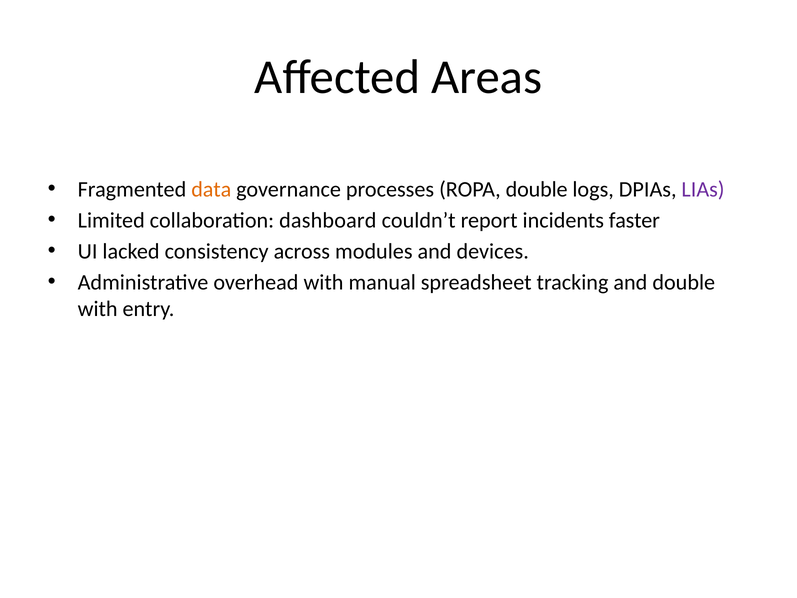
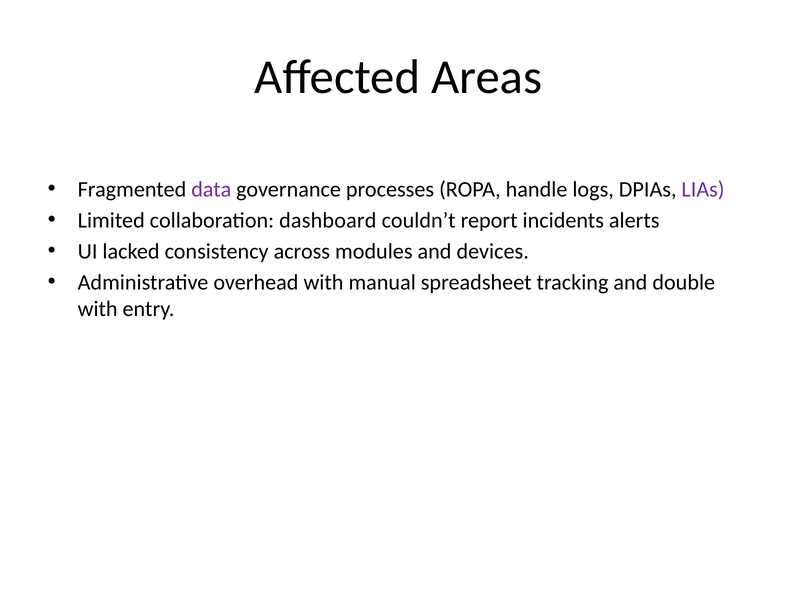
data colour: orange -> purple (211, 189)
ROPA double: double -> handle (537, 189)
faster: faster -> alerts (634, 220)
